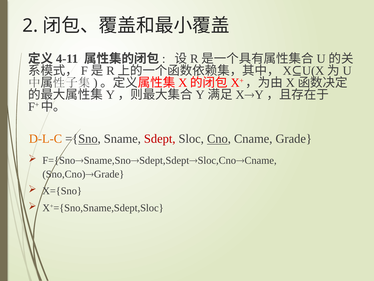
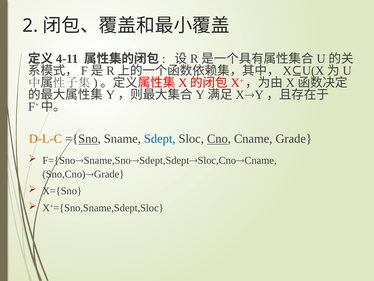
Sdept colour: red -> blue (160, 138)
